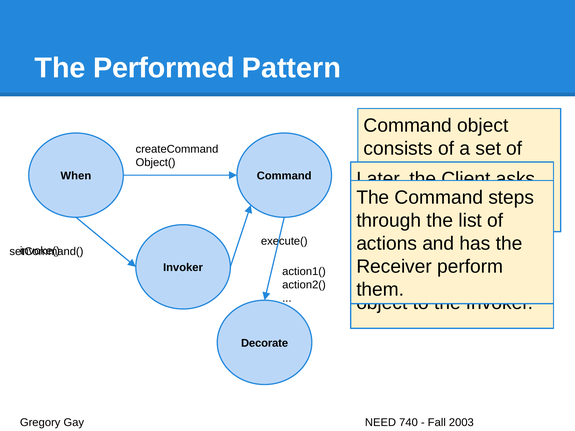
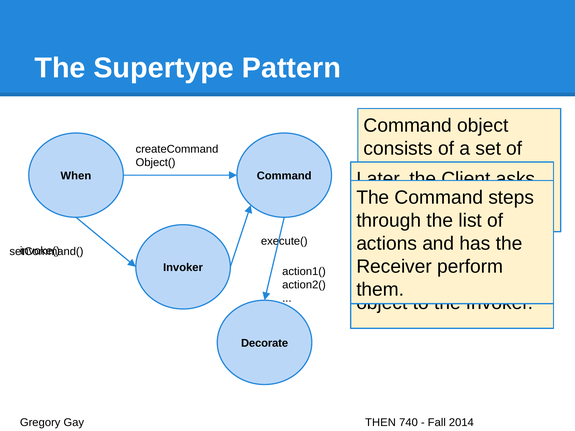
Performed: Performed -> Supertype (164, 68)
NEED: NEED -> THEN (380, 423)
2003: 2003 -> 2014 (461, 423)
